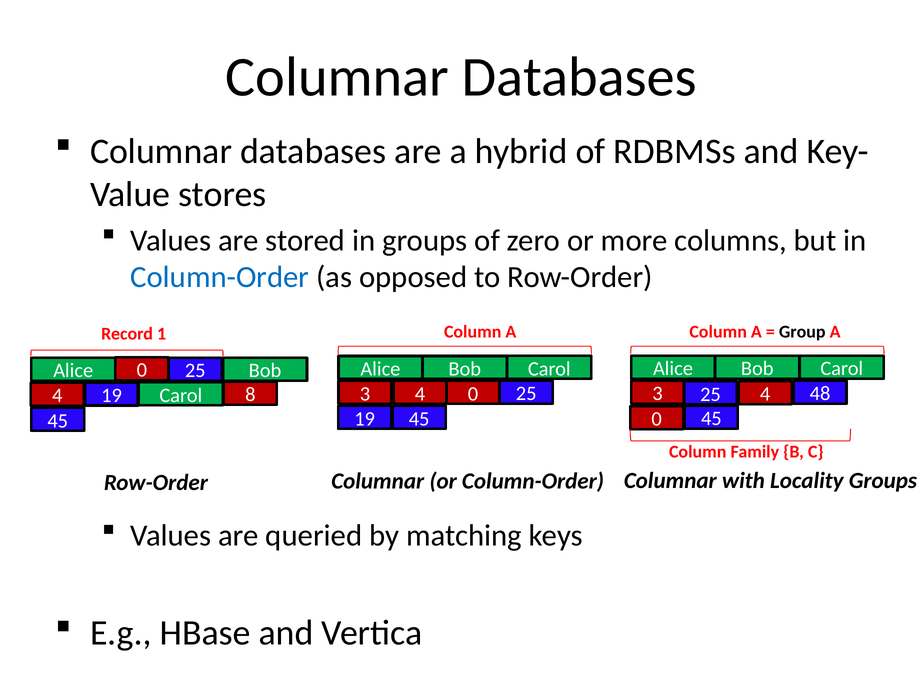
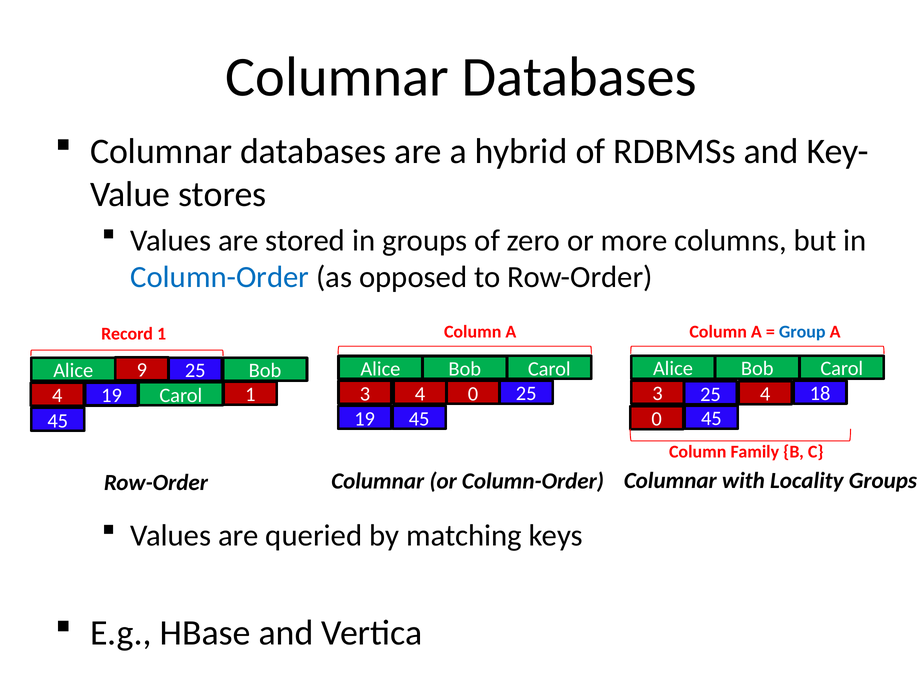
Group colour: black -> blue (802, 332)
Alice 0: 0 -> 9 (142, 370)
48: 48 -> 18 (820, 394)
Carol 8: 8 -> 1 (250, 395)
